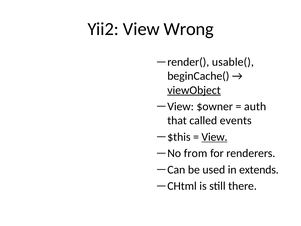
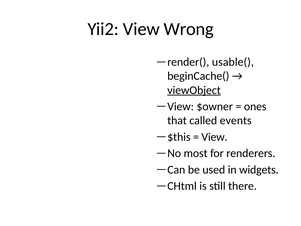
auth: auth -> ones (255, 106)
View underline: present -> none (214, 137)
from: from -> most (196, 153)
extends: extends -> widgets (259, 170)
